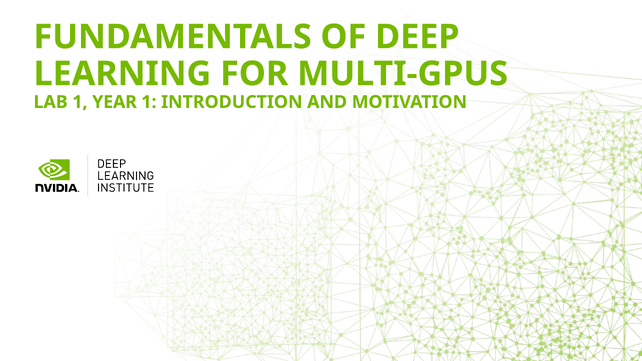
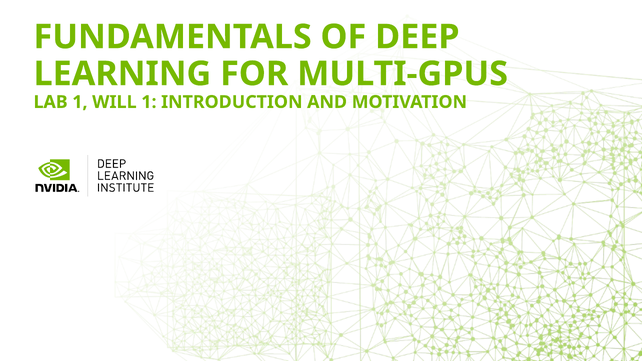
YEAR: YEAR -> WILL (114, 102)
